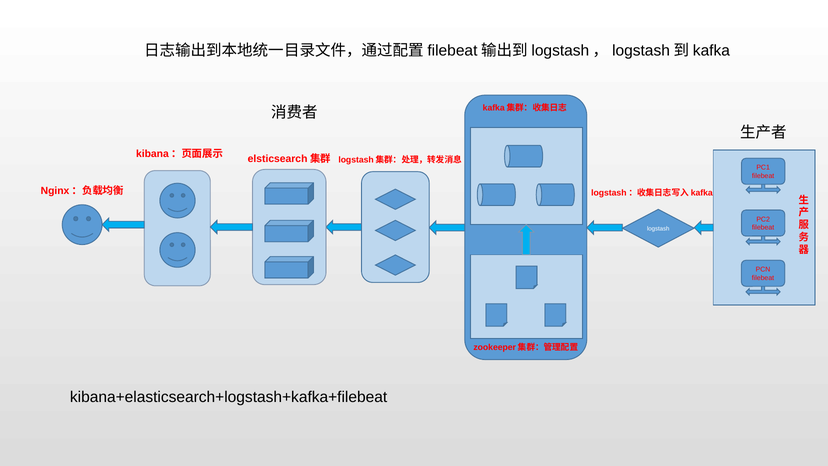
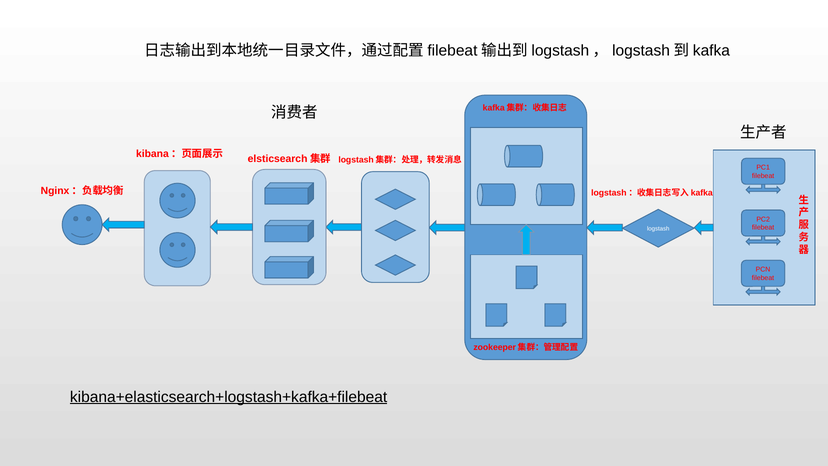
kibana+elasticsearch+logstash+kafka+filebeat underline: none -> present (229, 397)
